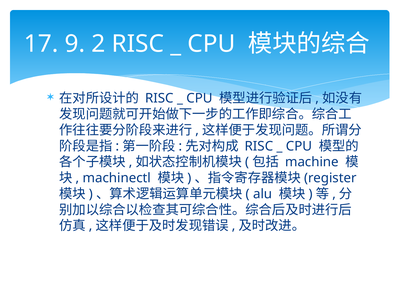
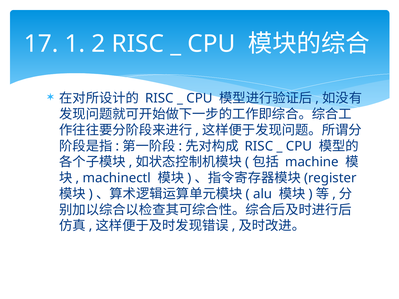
9: 9 -> 1 (75, 44)
